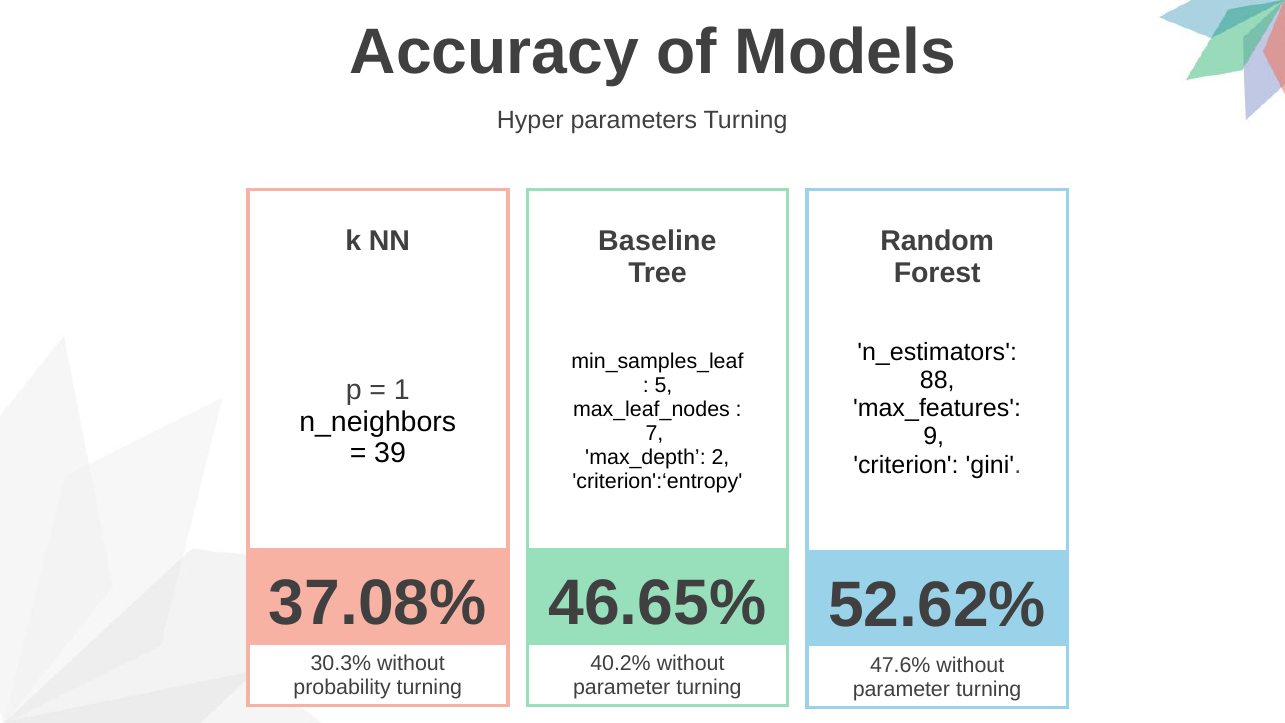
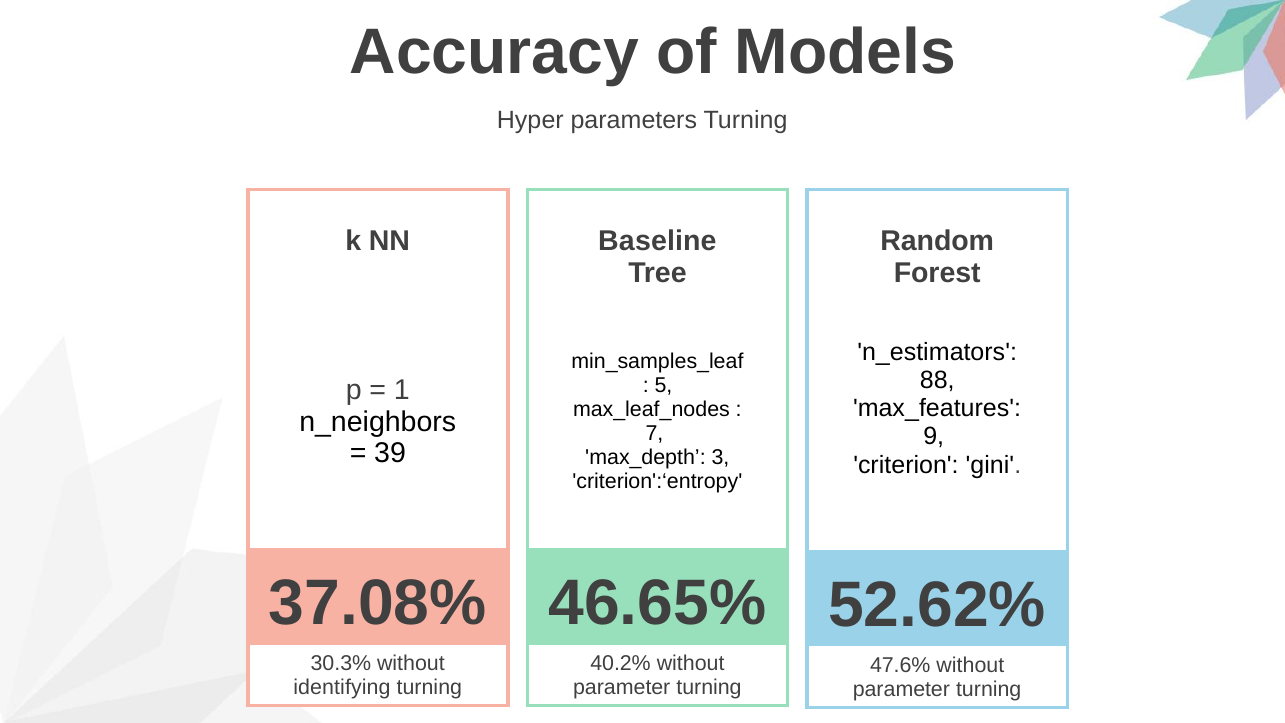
2: 2 -> 3 (720, 458)
probability: probability -> identifying (342, 687)
